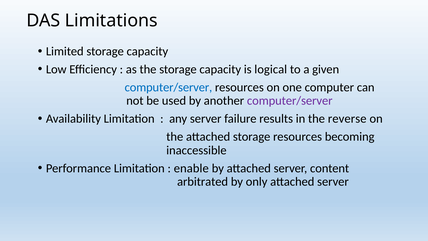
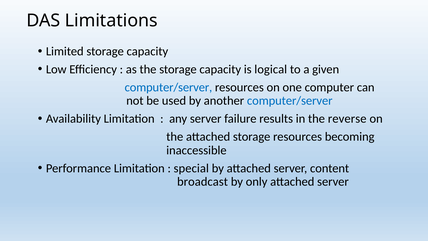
computer/server colour: purple -> blue (290, 101)
enable: enable -> special (191, 168)
arbitrated: arbitrated -> broadcast (203, 182)
